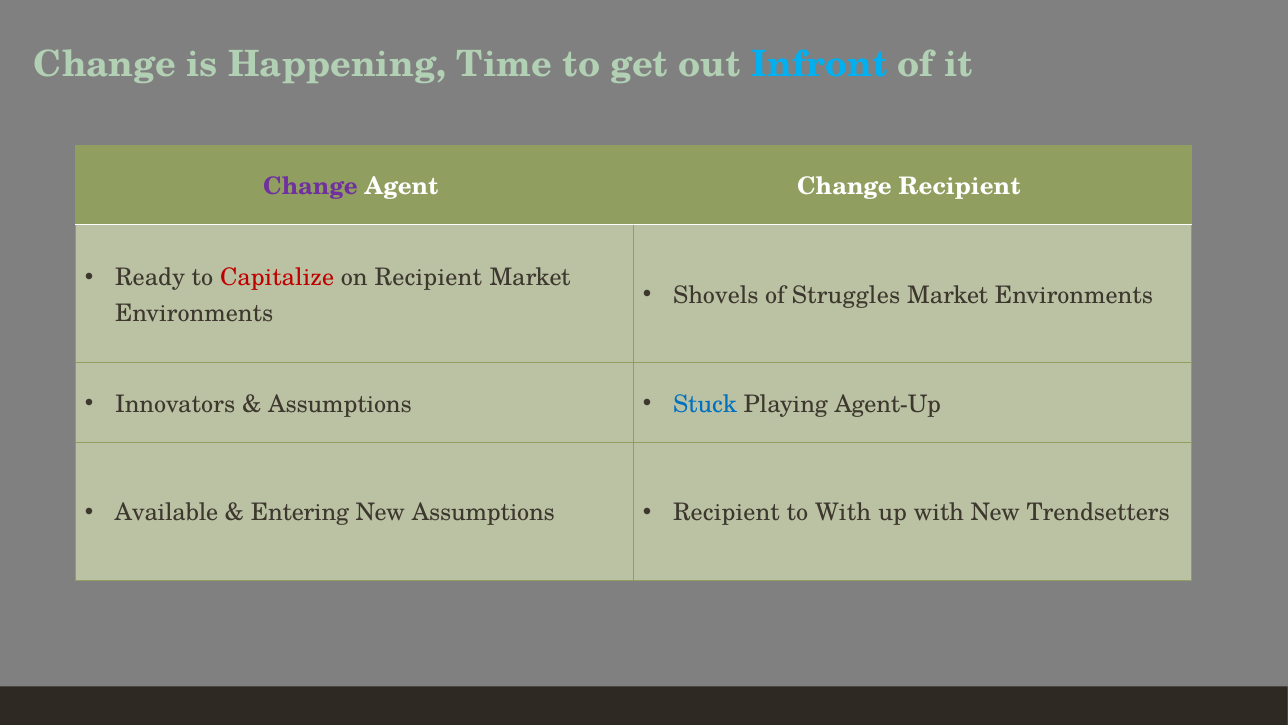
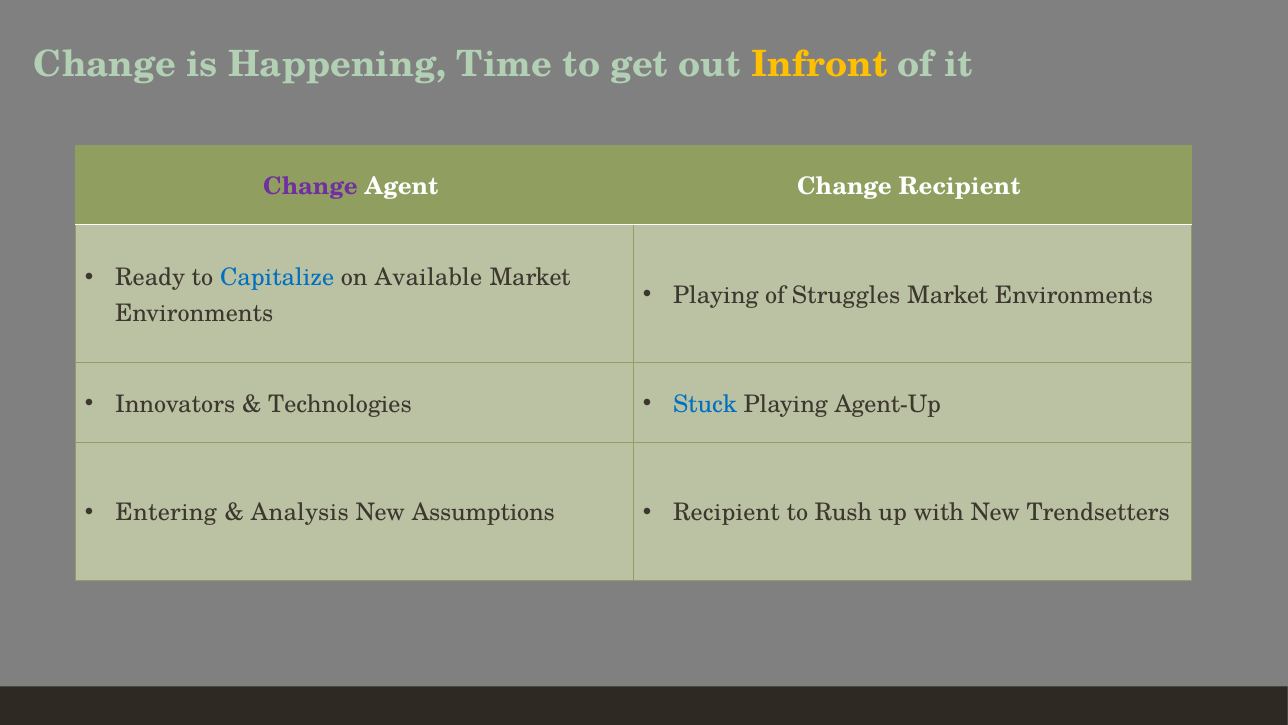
Infront colour: light blue -> yellow (819, 64)
Capitalize colour: red -> blue (277, 277)
on Recipient: Recipient -> Available (428, 277)
Shovels: Shovels -> Playing (716, 295)
Assumptions: Assumptions -> Technologies (340, 404)
Available: Available -> Entering (166, 512)
Entering: Entering -> Analysis (300, 512)
to With: With -> Rush (843, 512)
